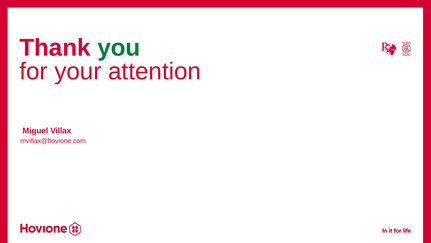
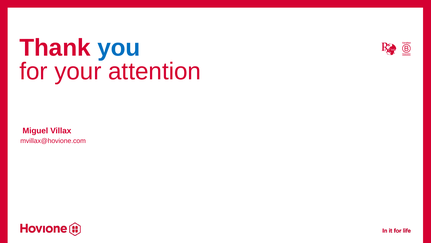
you colour: green -> blue (119, 48)
